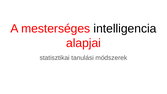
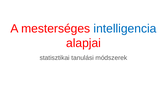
intelligencia colour: black -> blue (125, 29)
